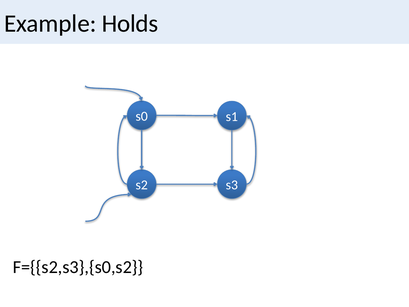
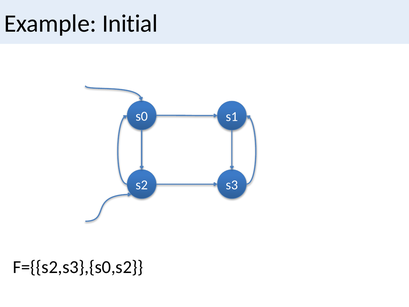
Holds: Holds -> Initial (130, 24)
